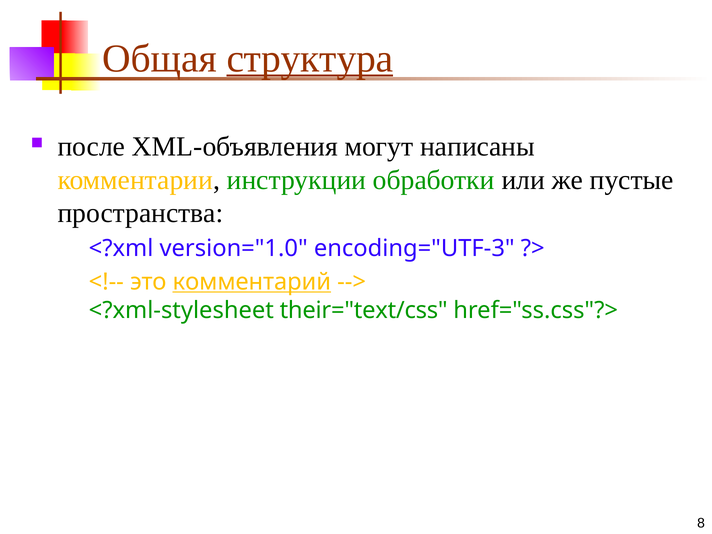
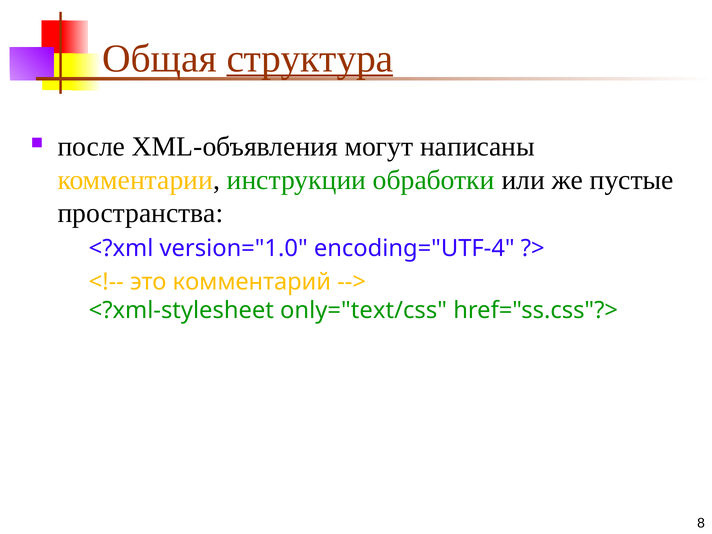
encoding="UTF-3: encoding="UTF-3 -> encoding="UTF-4 (414, 249)
комментарий underline: present -> none (252, 282)
their="text/css: their="text/css -> only="text/css (364, 310)
